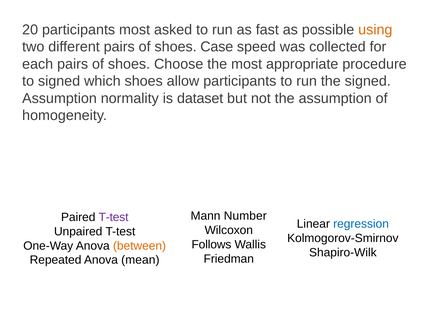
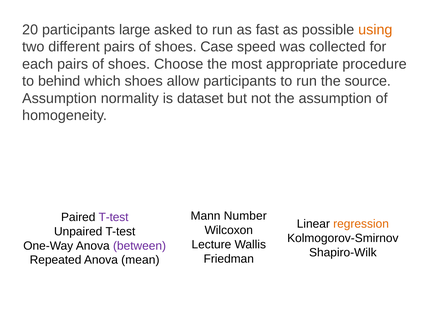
participants most: most -> large (135, 30)
to signed: signed -> behind (59, 81)
the signed: signed -> source (368, 81)
regression colour: blue -> orange (361, 224)
Follows: Follows -> Lecture (211, 244)
between colour: orange -> purple (140, 246)
